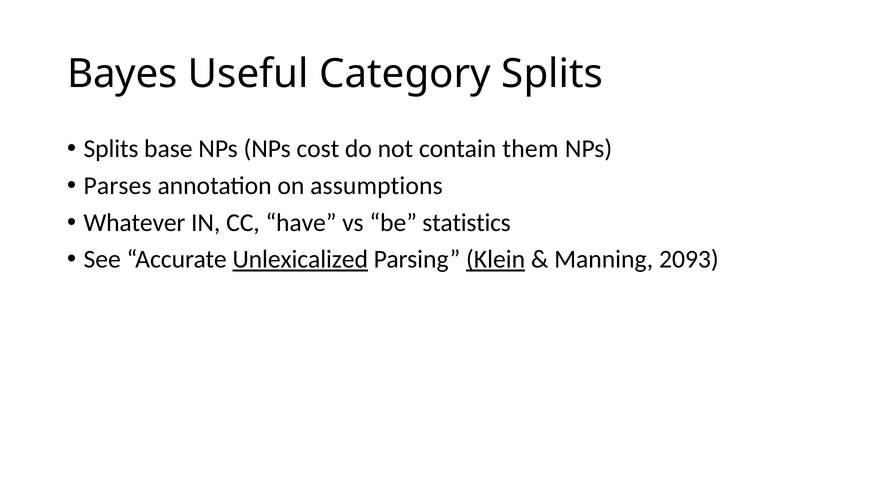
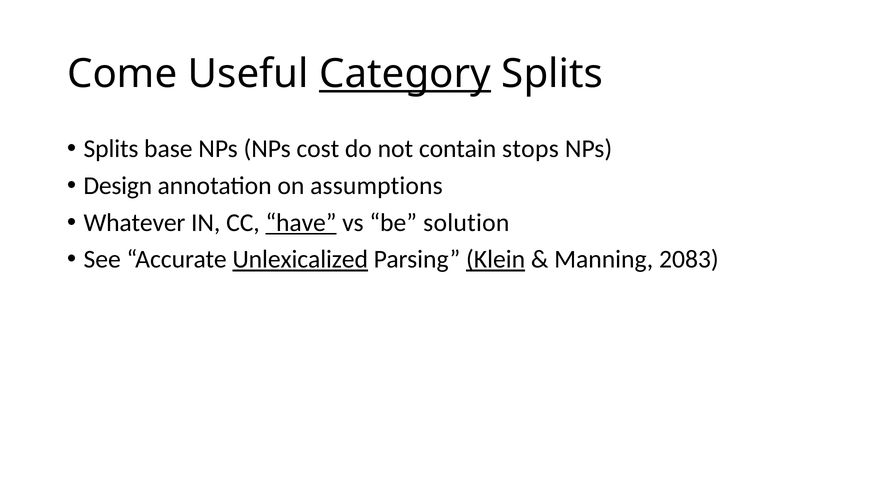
Bayes: Bayes -> Come (122, 74)
Category underline: none -> present (405, 74)
them: them -> stops (530, 149)
Parses: Parses -> Design (118, 186)
have underline: none -> present (301, 223)
statistics: statistics -> solution (466, 223)
2093: 2093 -> 2083 (689, 259)
